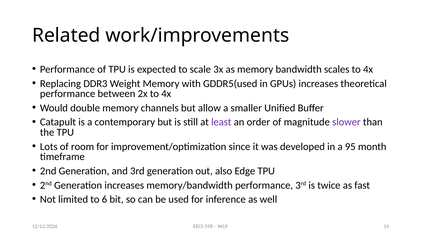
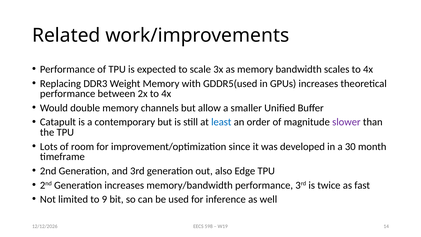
least colour: purple -> blue (221, 122)
95: 95 -> 30 (350, 146)
6: 6 -> 9 (104, 199)
